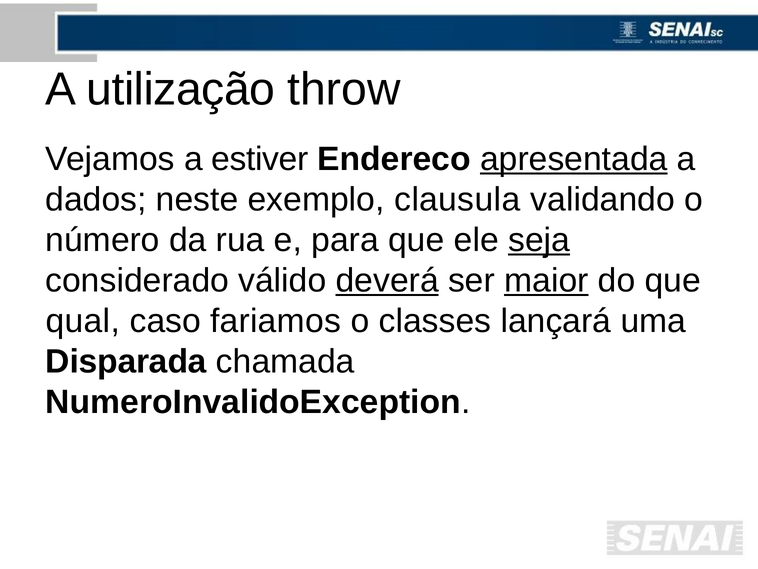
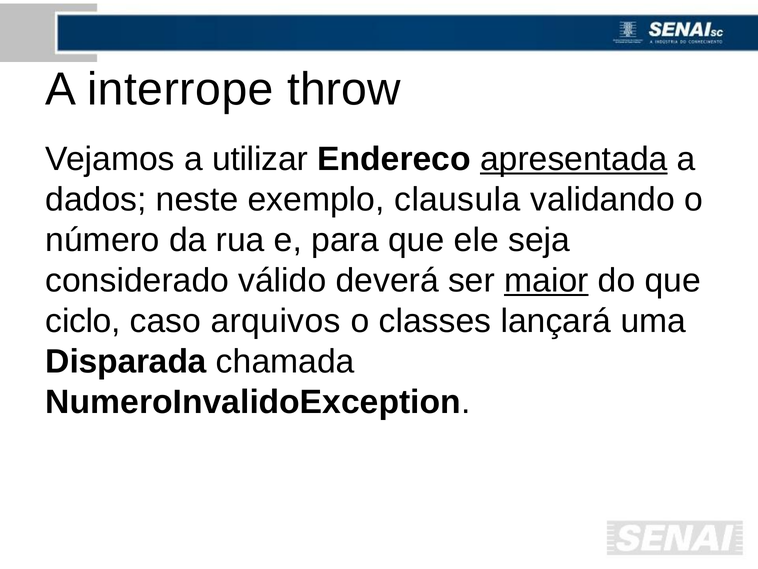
utilização: utilização -> interrope (180, 89)
estiver: estiver -> utilizar (260, 159)
seja underline: present -> none (539, 240)
deverá underline: present -> none (387, 280)
qual: qual -> ciclo (83, 321)
fariamos: fariamos -> arquivos (276, 321)
